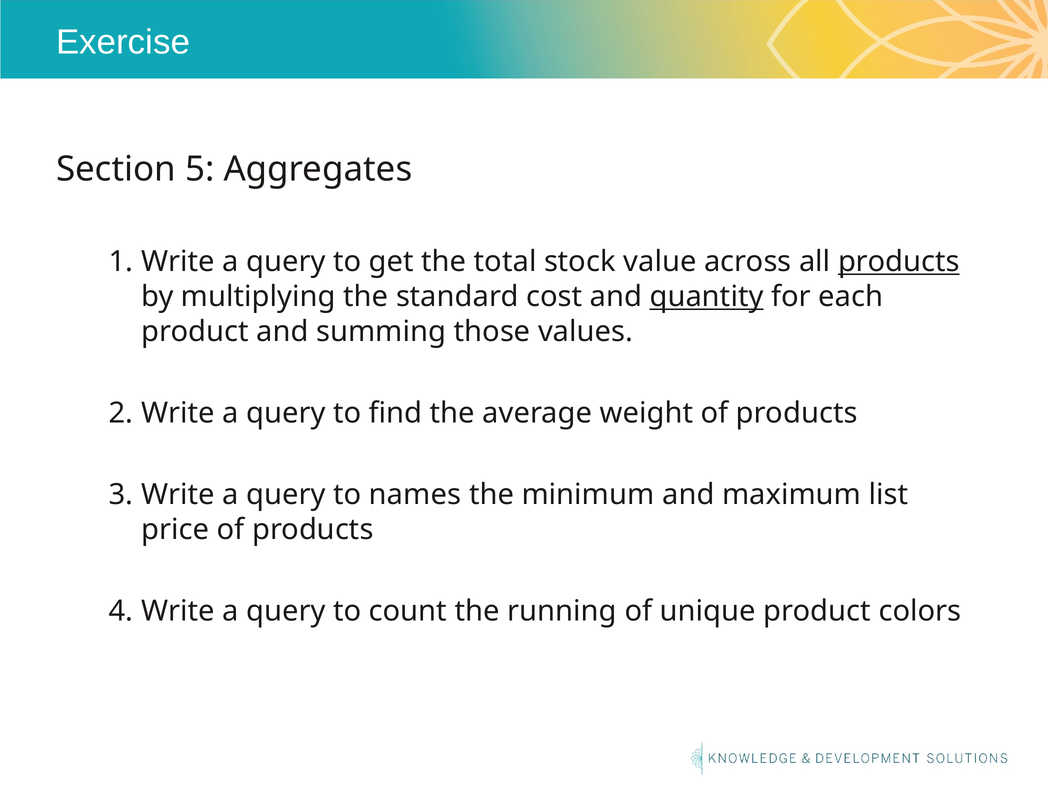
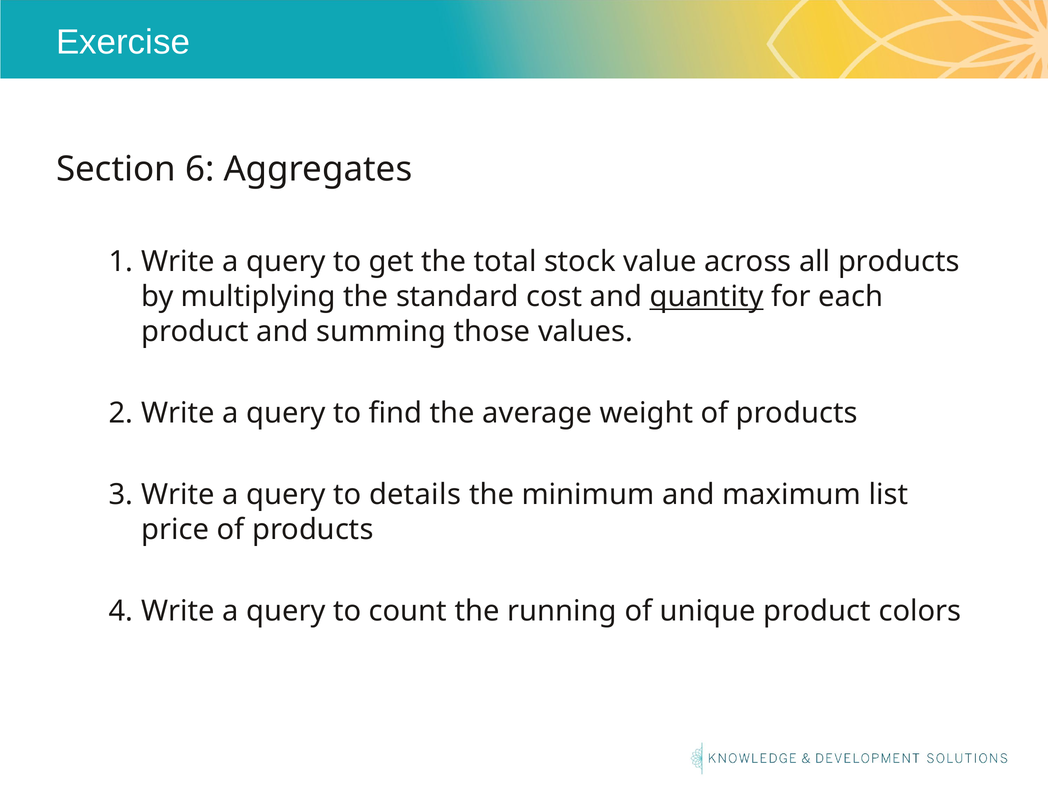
5: 5 -> 6 (200, 169)
products underline: present -> none (899, 262)
names: names -> details (415, 495)
